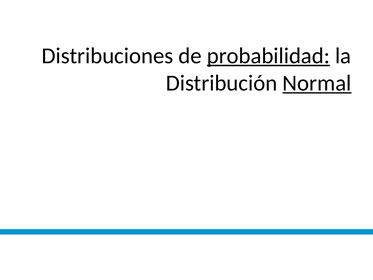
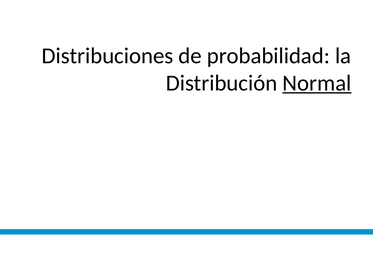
probabilidad underline: present -> none (268, 56)
